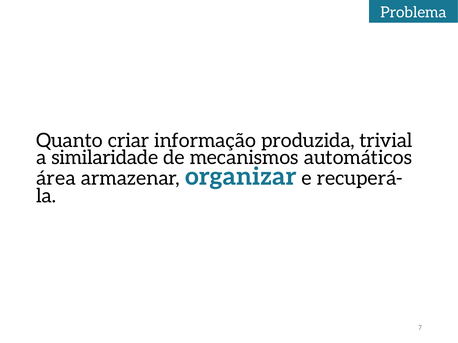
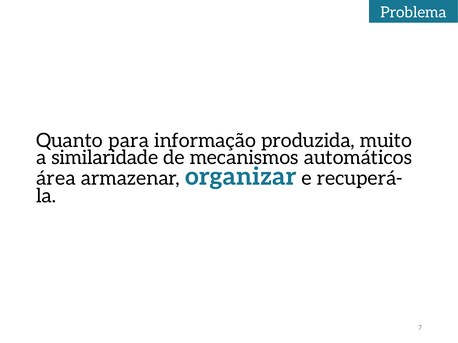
criar: criar -> para (128, 141)
trivial: trivial -> muito (386, 141)
